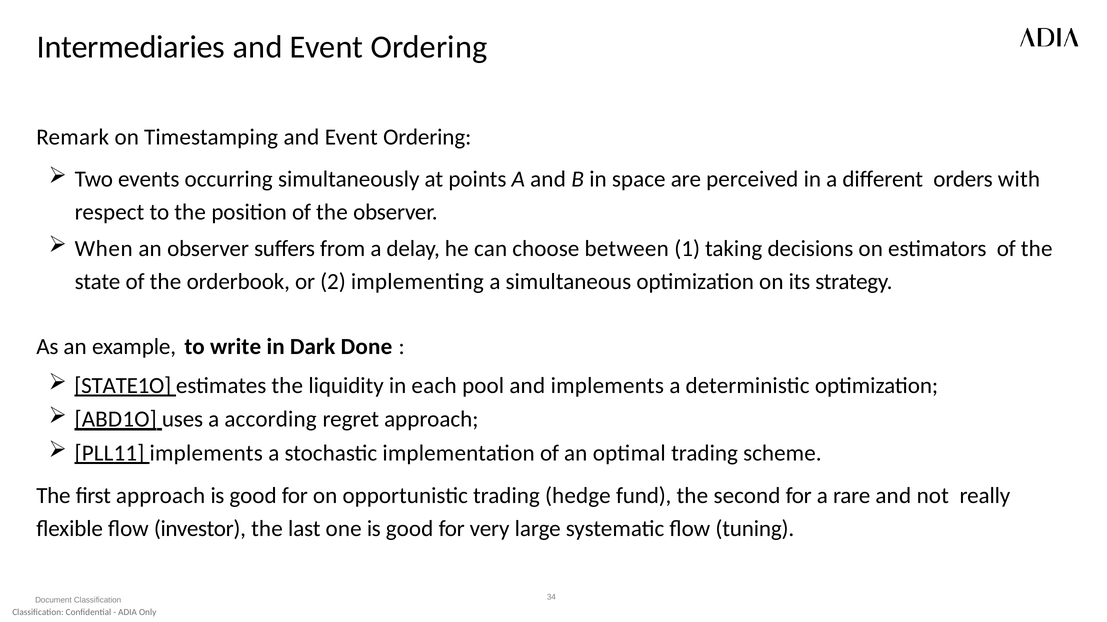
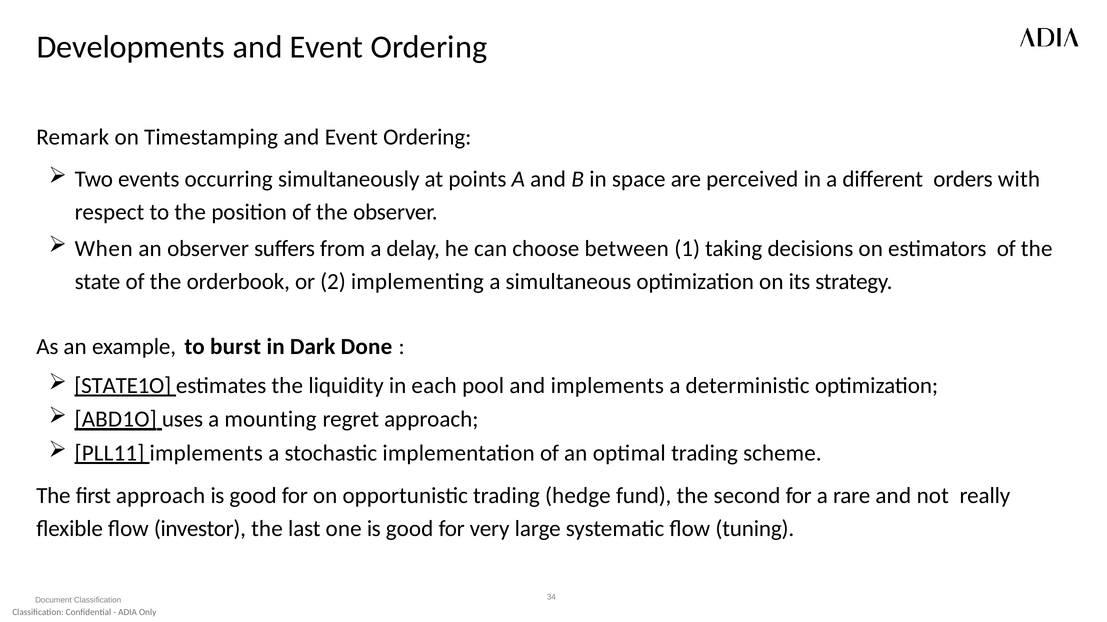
Intermediaries: Intermediaries -> Developments (131, 47)
write: write -> burst (236, 347)
according: according -> mounting (271, 420)
